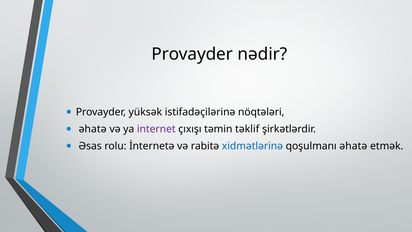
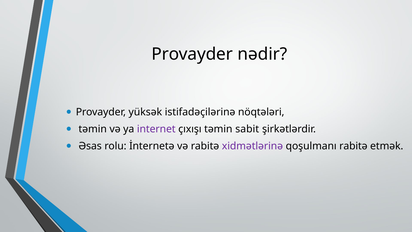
əhatə: əhatə -> təmin (93, 129)
təklif: təklif -> sabit (247, 129)
xidmətlərinə colour: blue -> purple (252, 146)
qoşulmanı əhatə: əhatə -> rabitə (353, 146)
